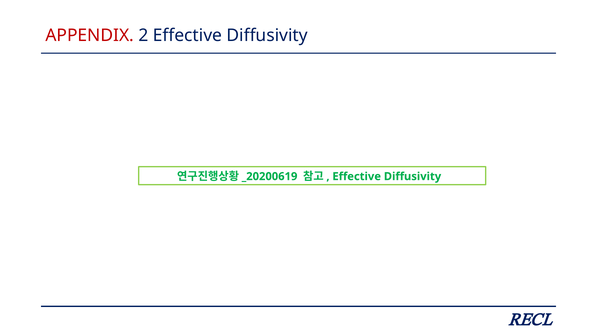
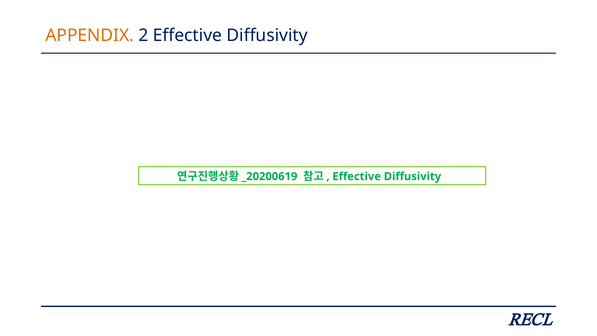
APPENDIX colour: red -> orange (90, 35)
